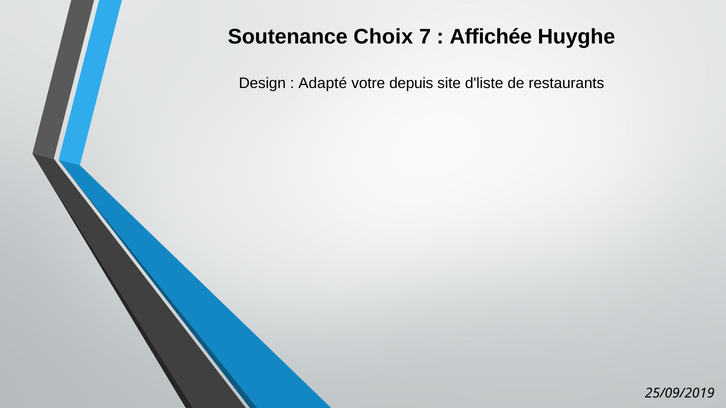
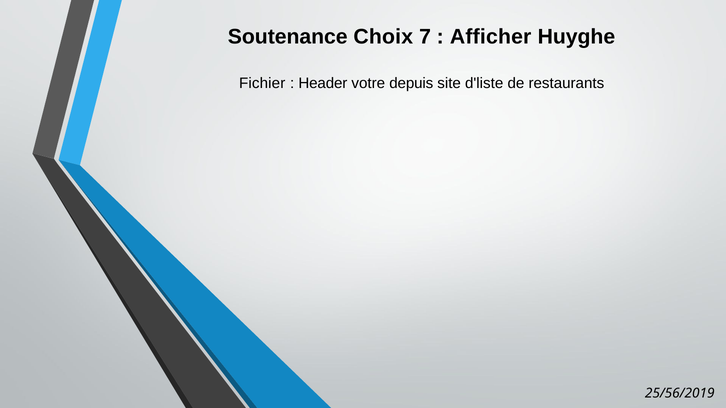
Affichée: Affichée -> Afficher (491, 37)
Design: Design -> Fichier (262, 84)
Adapté: Adapté -> Header (323, 84)
25/09/2019: 25/09/2019 -> 25/56/2019 (680, 393)
